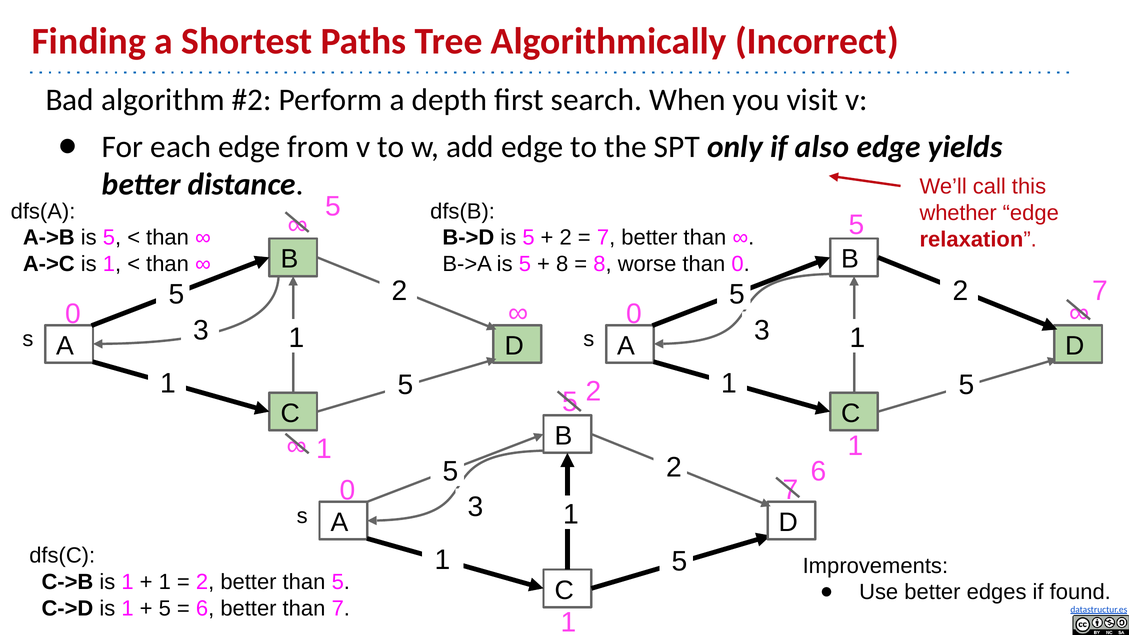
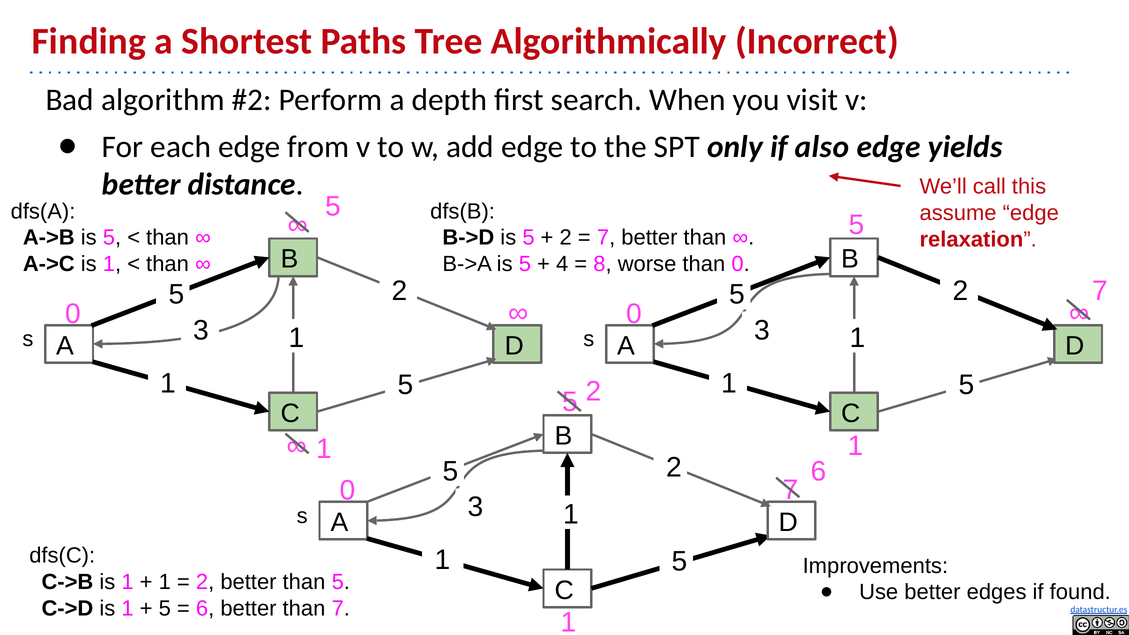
whether: whether -> assume (958, 213)
8: 8 -> 4 (562, 264)
